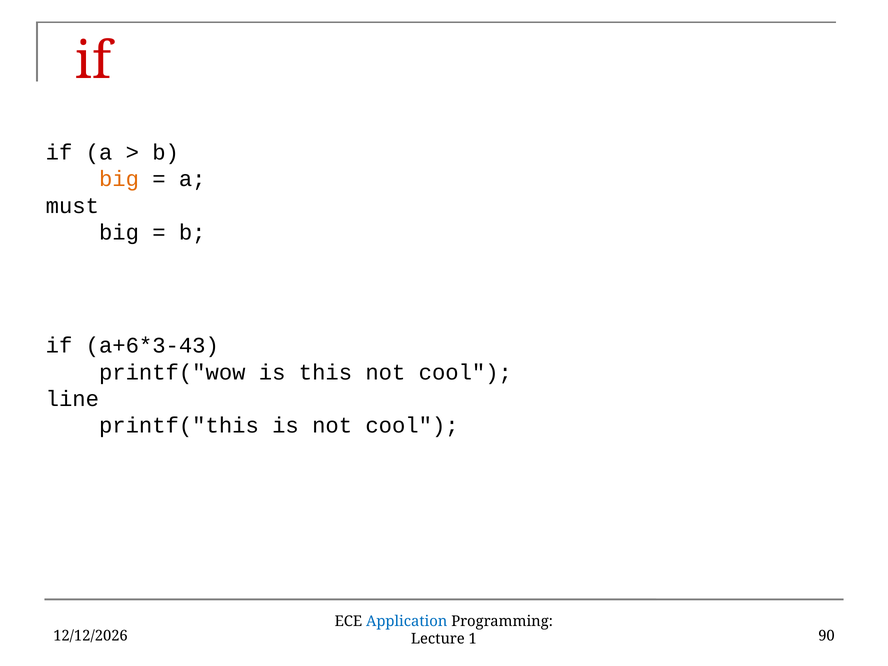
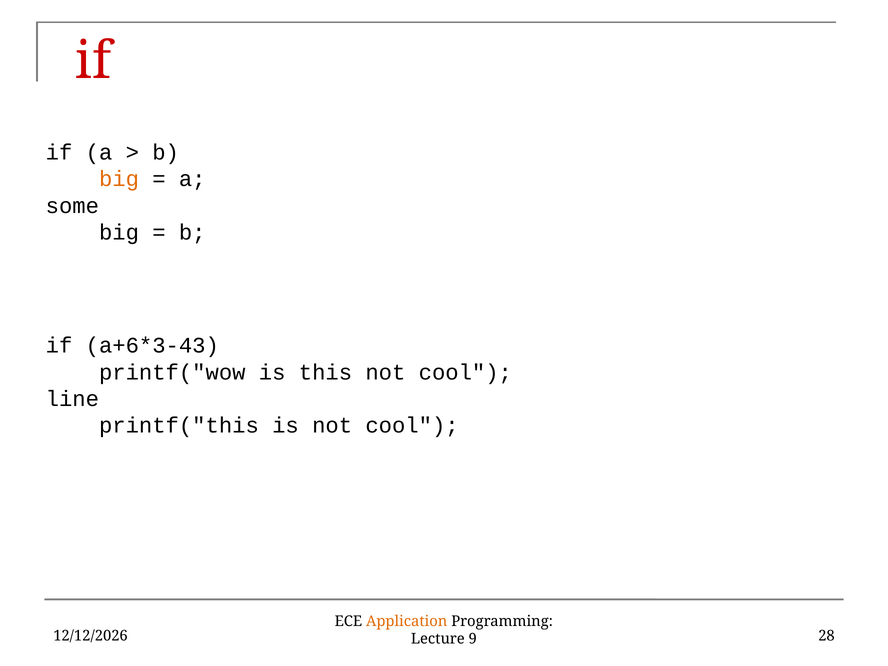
must: must -> some (72, 206)
Application colour: blue -> orange (407, 621)
90: 90 -> 28 (827, 636)
1: 1 -> 9 (473, 639)
